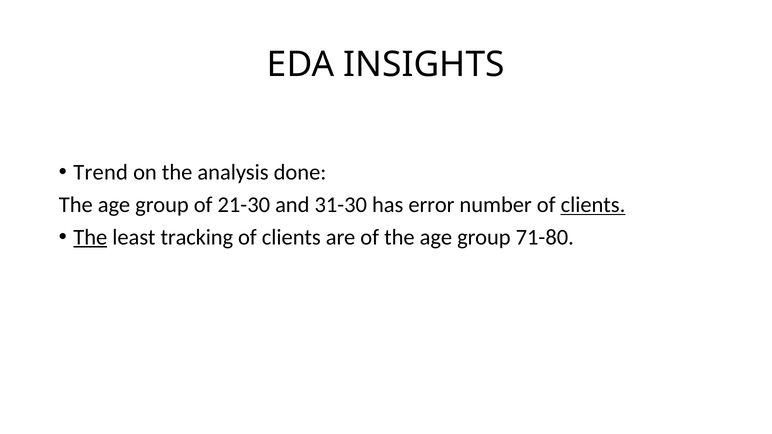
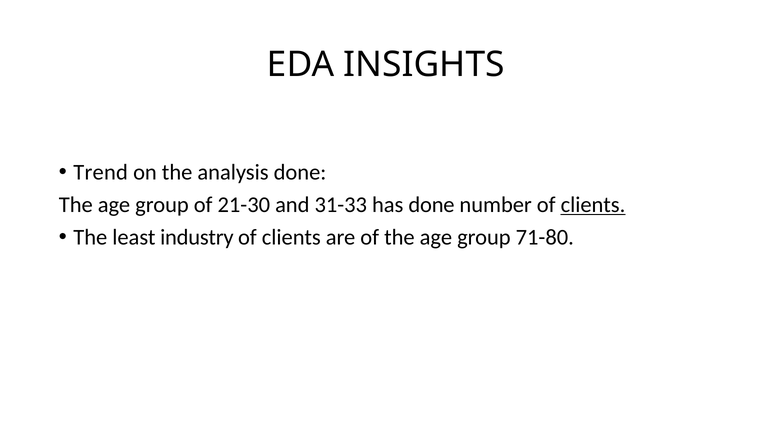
31-30: 31-30 -> 31-33 (341, 205)
has error: error -> done (432, 205)
The underline: present -> none (90, 237)
tracking: tracking -> industry (197, 237)
